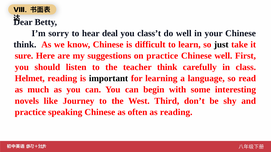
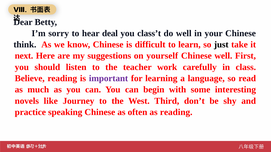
sure: sure -> next (24, 56)
on practice: practice -> yourself (162, 56)
teacher think: think -> work (167, 67)
Helmet: Helmet -> Believe (30, 79)
important colour: black -> purple (108, 79)
